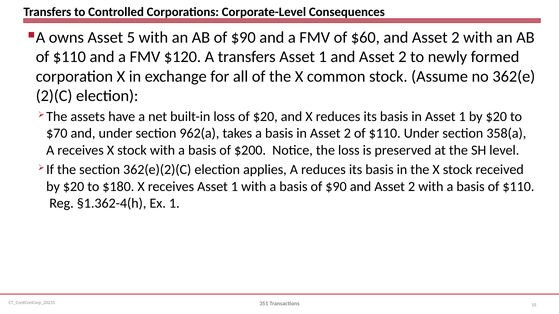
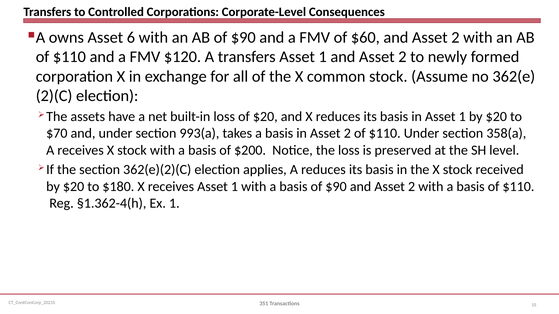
5: 5 -> 6 (131, 37)
962(a: 962(a -> 993(a (199, 134)
